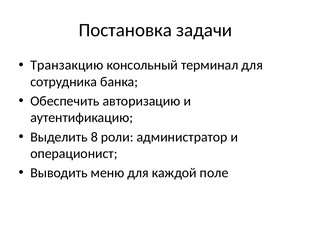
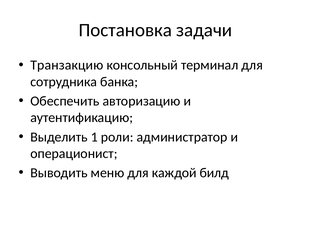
8: 8 -> 1 (94, 137)
поле: поле -> билд (214, 173)
